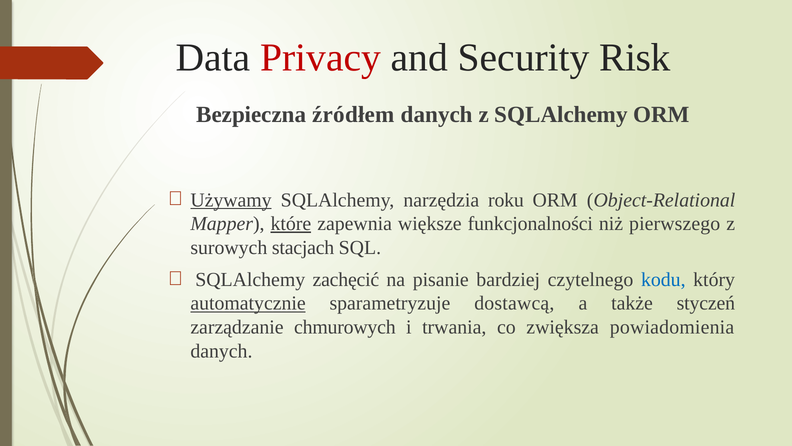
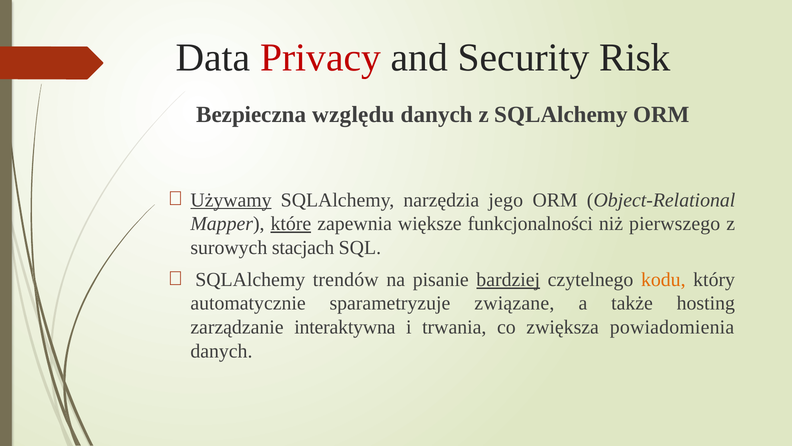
źródłem: źródłem -> względu (354, 114)
roku: roku -> jego (506, 200)
zachęcić: zachęcić -> trendów (346, 279)
bardziej underline: none -> present (508, 279)
kodu colour: blue -> orange (663, 279)
automatycznie underline: present -> none (248, 303)
dostawcą: dostawcą -> związane (514, 303)
styczeń: styczeń -> hosting (706, 303)
chmurowych: chmurowych -> interaktywna (345, 327)
